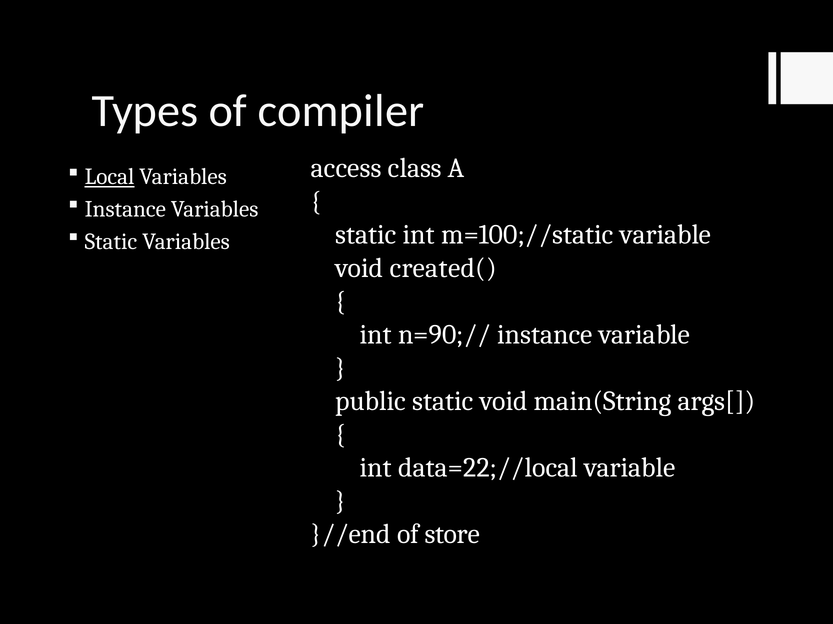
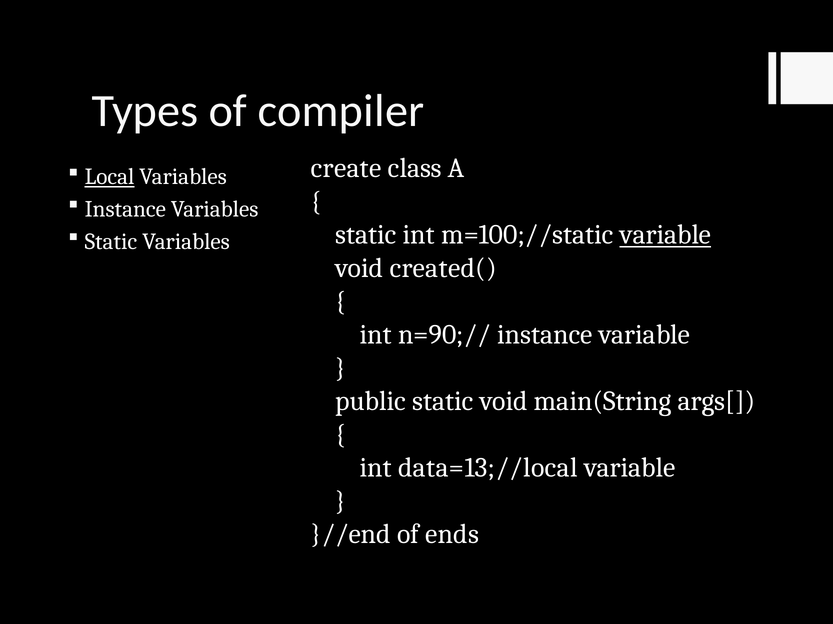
access: access -> create (346, 168)
variable underline: none -> present (665, 235)
data=22;//local: data=22;//local -> data=13;//local (488, 468)
store: store -> ends (452, 535)
